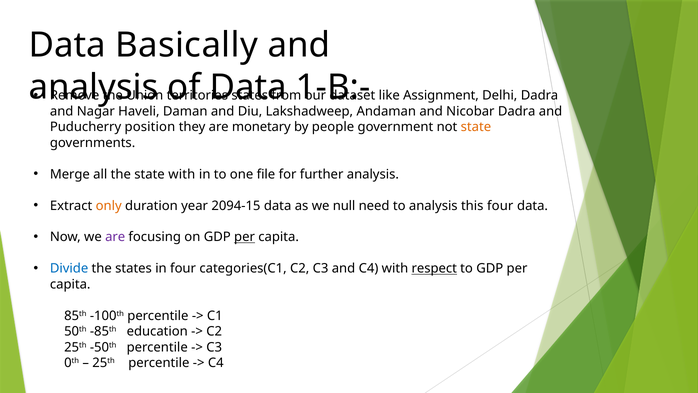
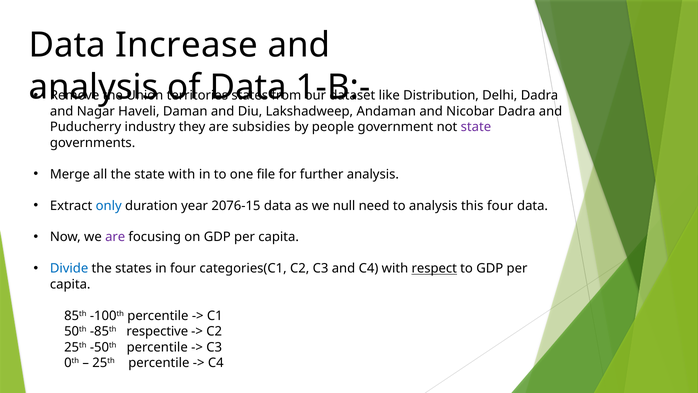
Basically: Basically -> Increase (187, 45)
Assignment: Assignment -> Distribution (441, 96)
position: position -> industry (150, 127)
monetary: monetary -> subsidies (261, 127)
state colour: orange -> purple (476, 127)
only colour: orange -> blue (109, 206)
2094-15: 2094-15 -> 2076-15 (236, 206)
per underline: present -> none (245, 237)
education: education -> respective (157, 331)
